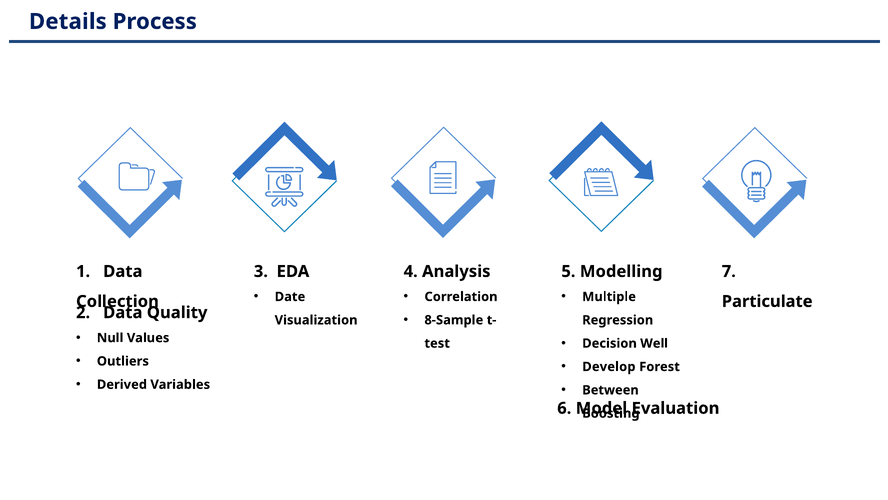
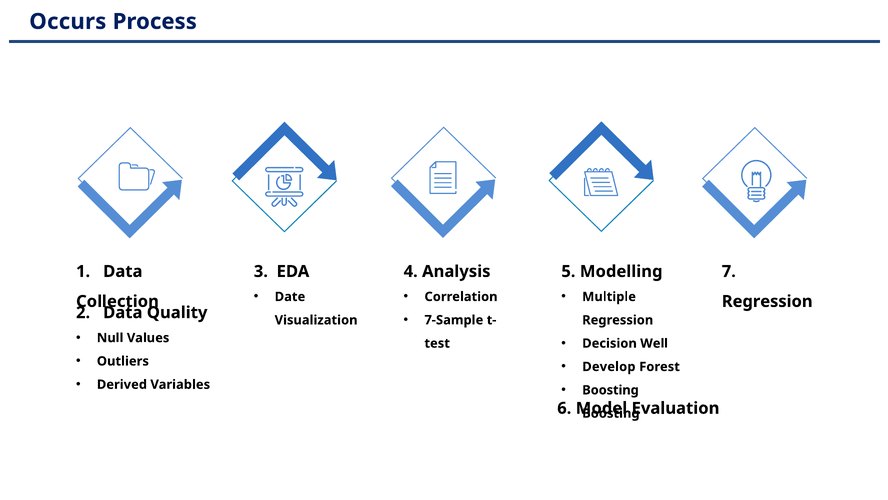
Details: Details -> Occurs (68, 22)
Particulate: Particulate -> Regression (767, 301)
8-Sample: 8-Sample -> 7-Sample (454, 320)
Between: Between -> Boosting (610, 390)
